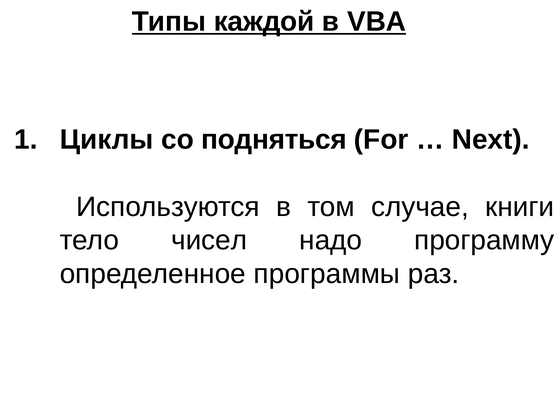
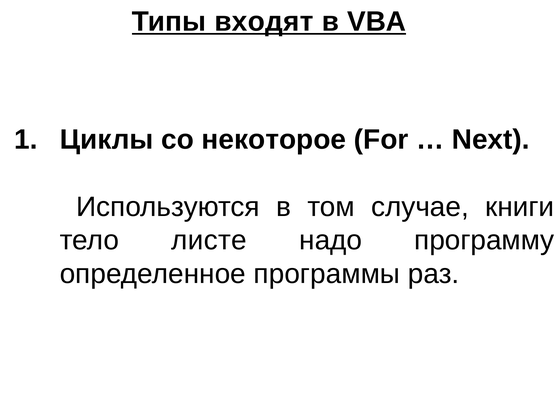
каждой: каждой -> входят (264, 21)
подняться: подняться -> некоторое (274, 140)
чисел: чисел -> листе (209, 240)
